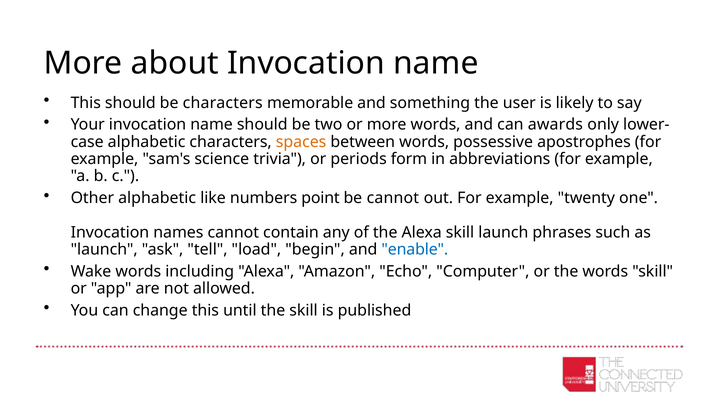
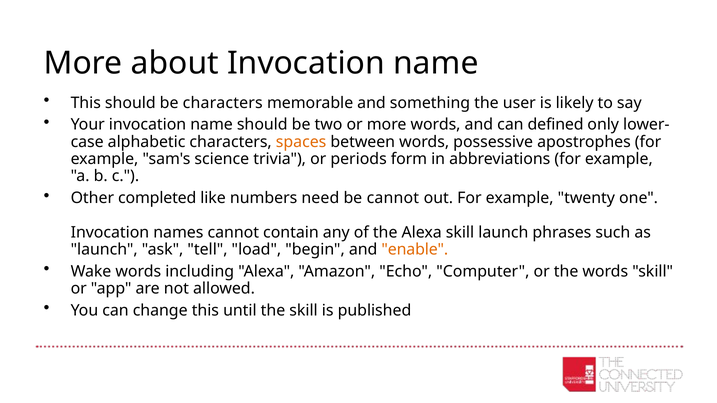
awards: awards -> defined (556, 125)
Other alphabetic: alphabetic -> completed (157, 198)
point: point -> need (320, 198)
enable colour: blue -> orange (415, 250)
